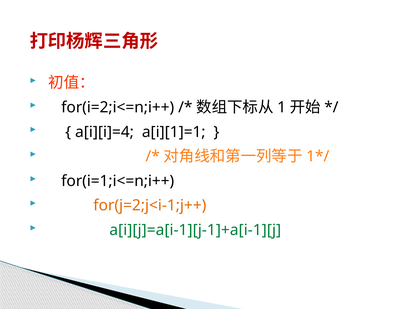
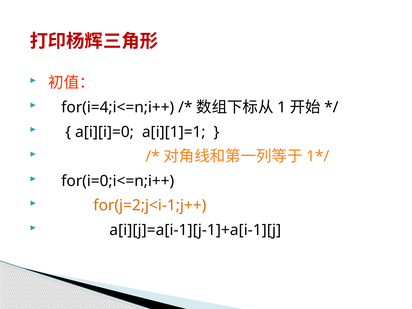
for(i=2;i<=n;i++: for(i=2;i<=n;i++ -> for(i=4;i<=n;i++ (118, 107)
a[i][i]=4: a[i][i]=4 -> a[i][i]=0 (104, 132)
for(i=1;i<=n;i++: for(i=1;i<=n;i++ -> for(i=0;i<=n;i++ (118, 181)
a[i][j]=a[i-1][j-1]+a[i-1][j colour: green -> black (195, 230)
